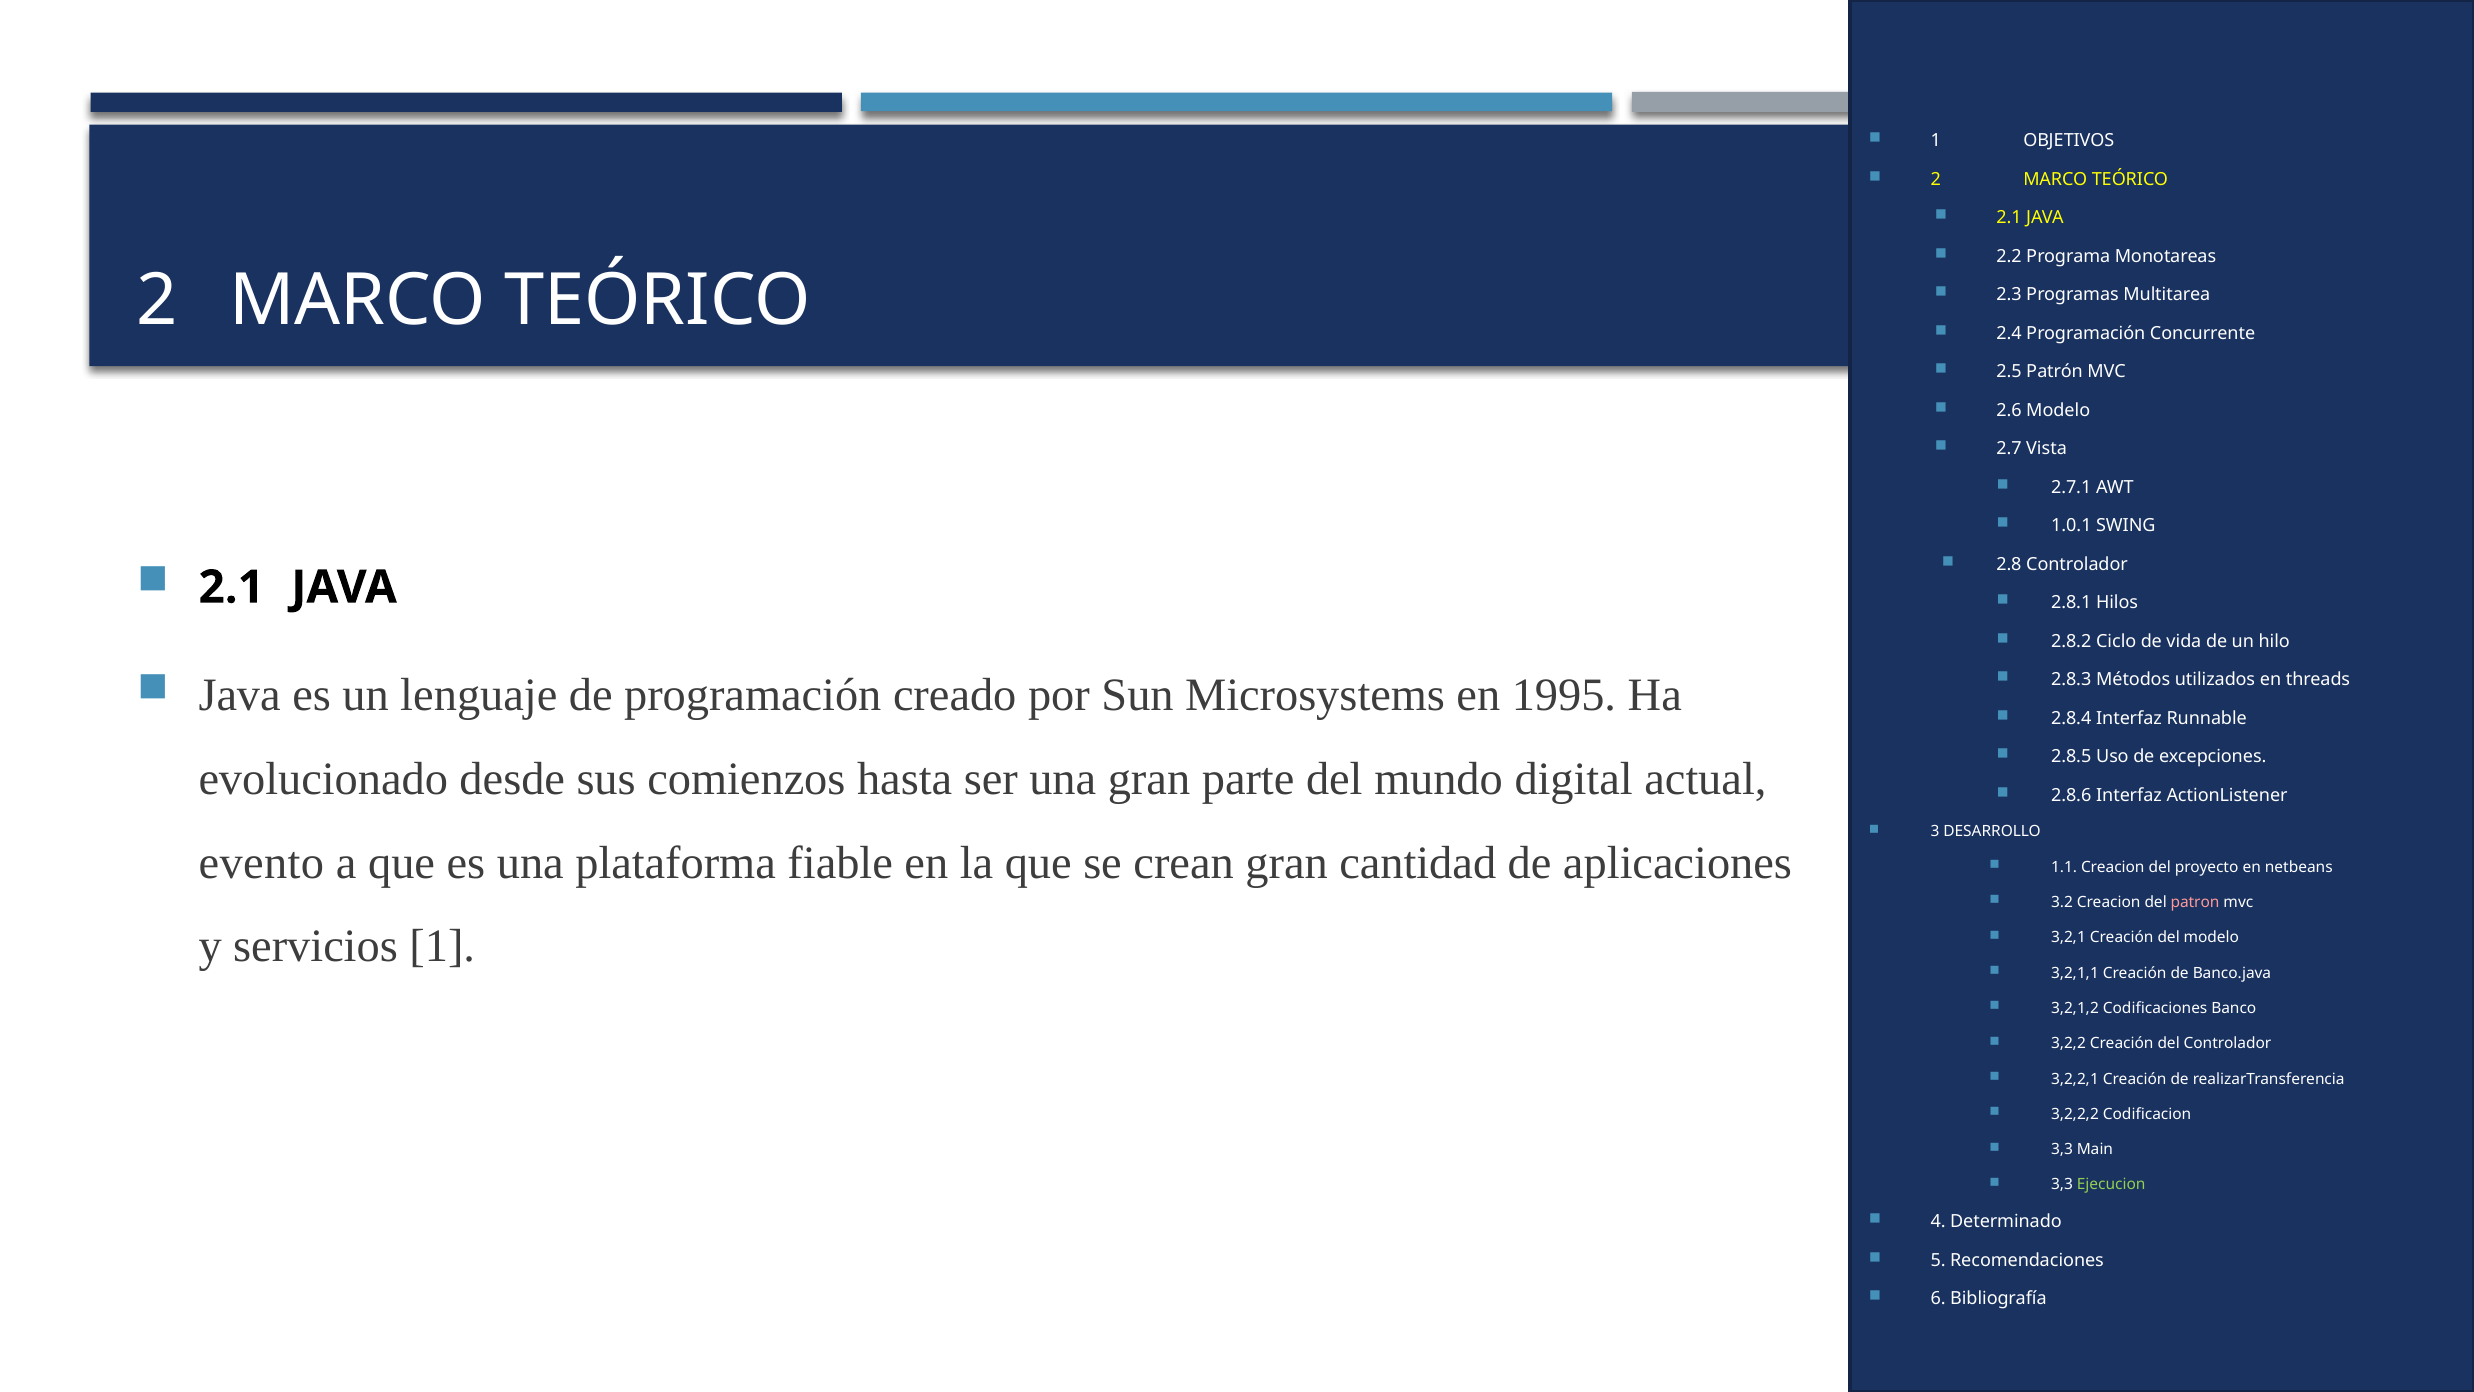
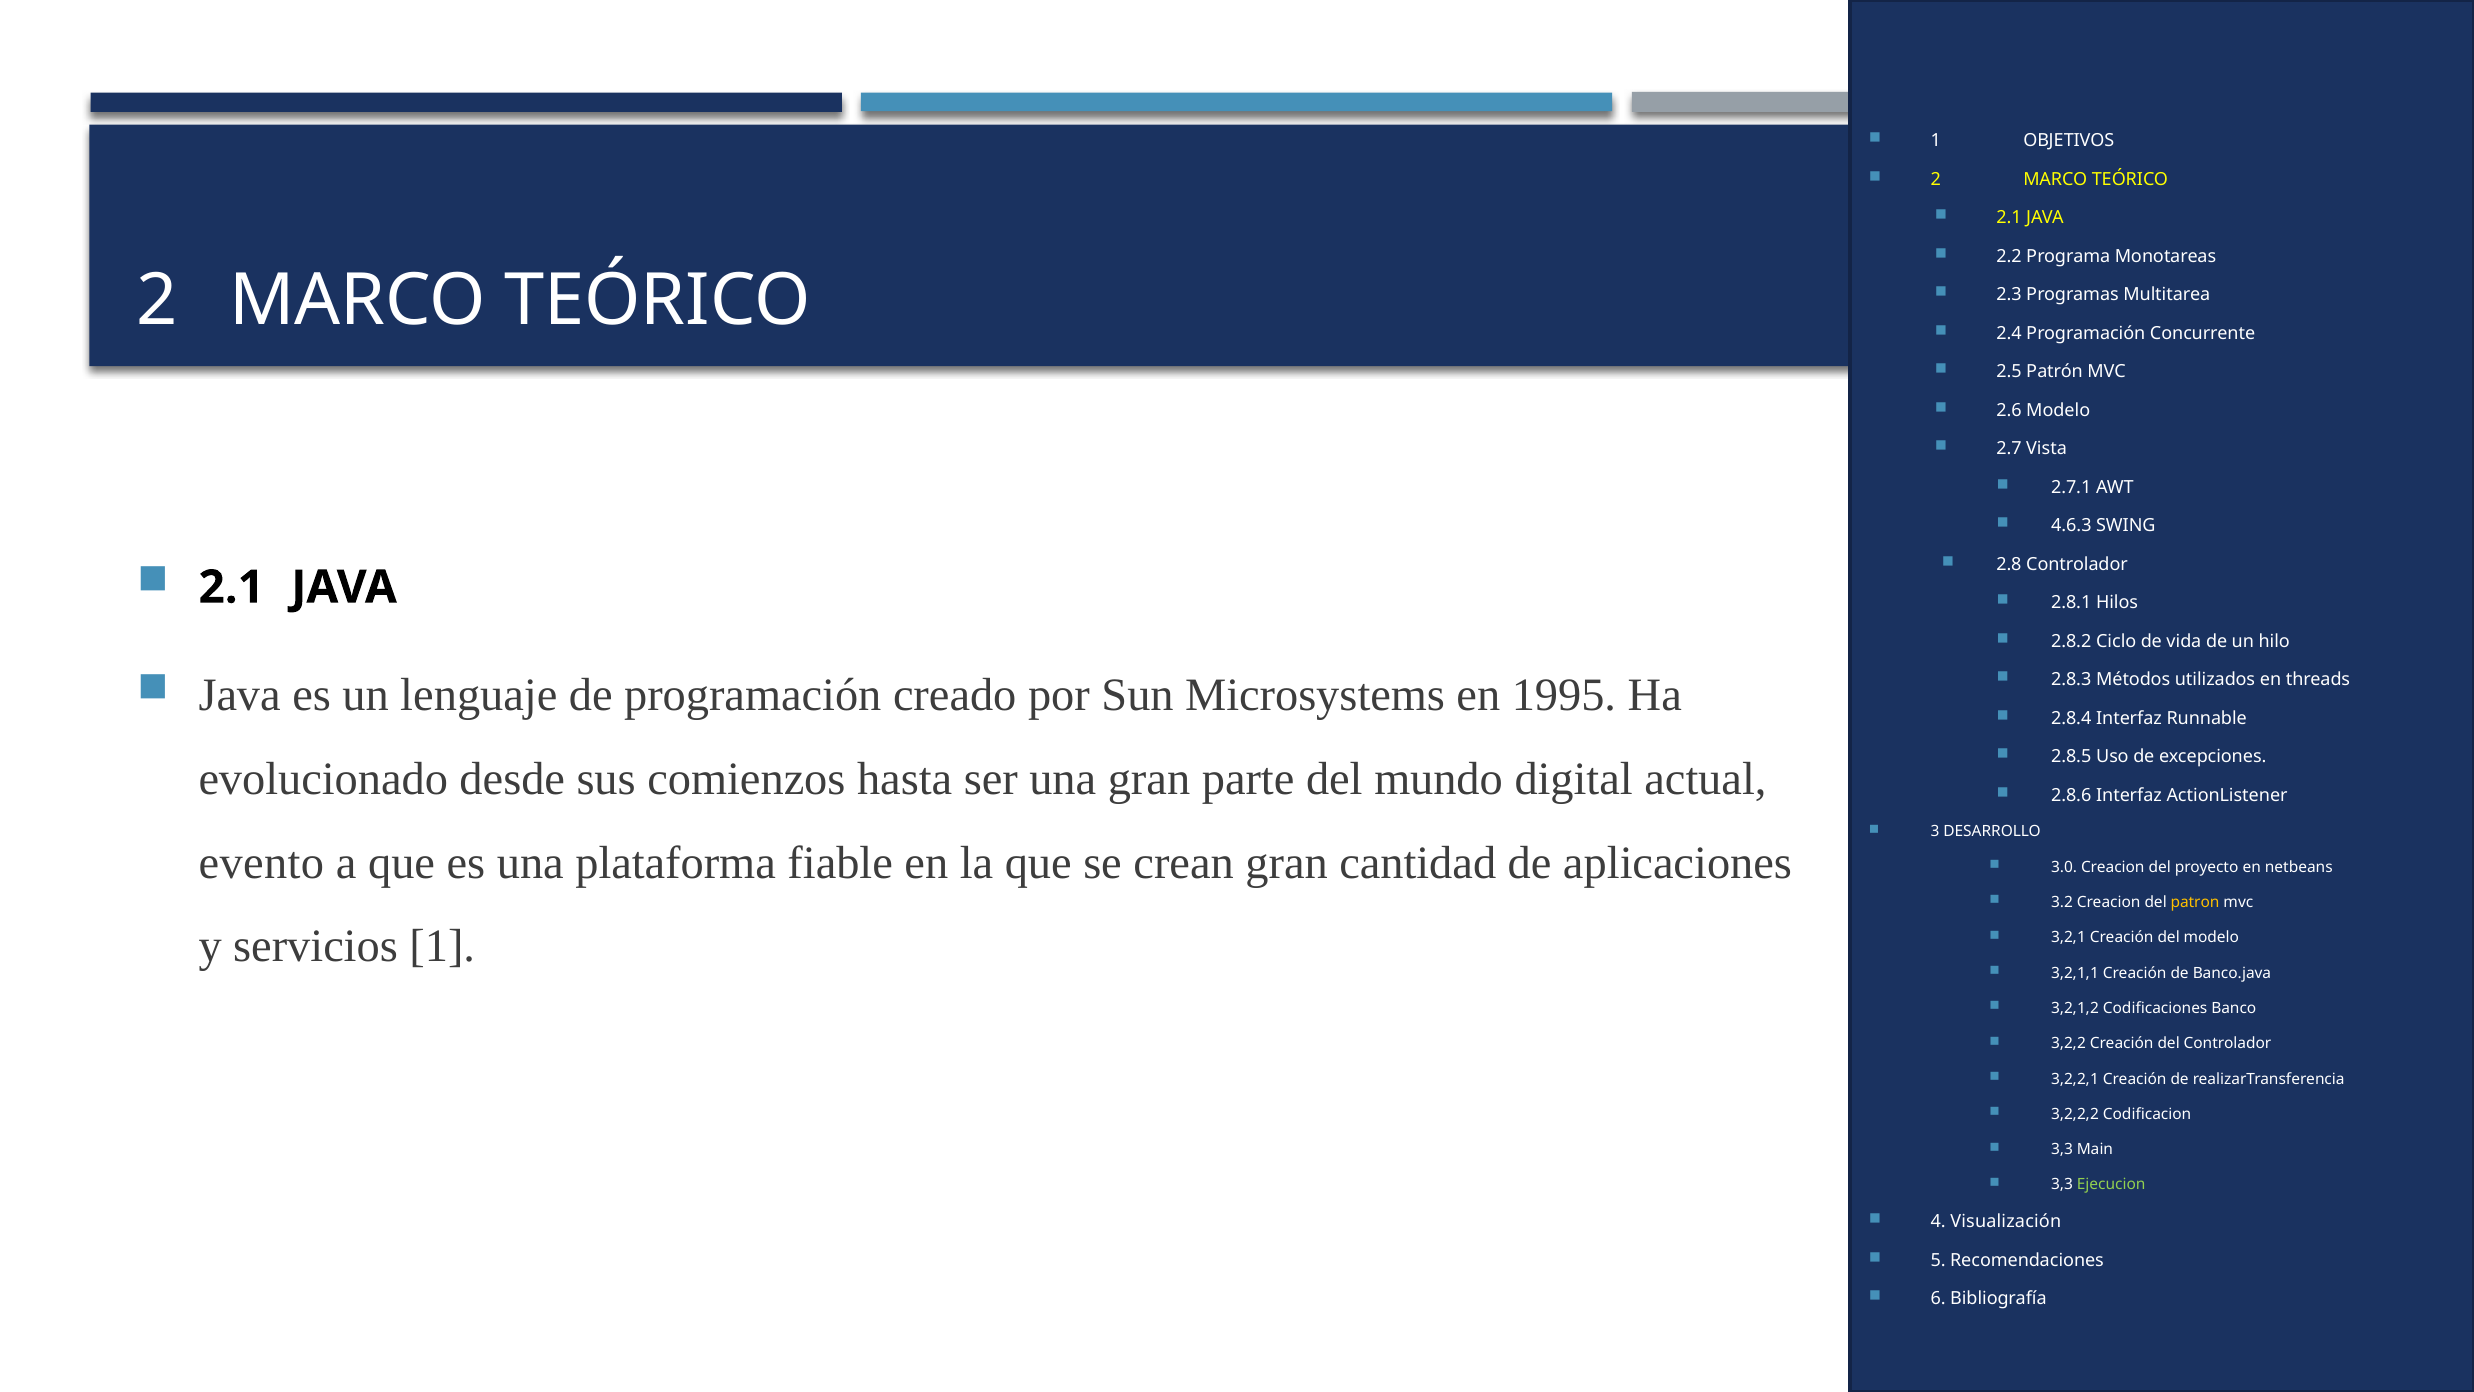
1.0.1: 1.0.1 -> 4.6.3 (2071, 525)
1.1: 1.1 -> 3.0 (2064, 867)
patron colour: pink -> yellow (2195, 902)
Determinado: Determinado -> Visualización (2006, 1222)
